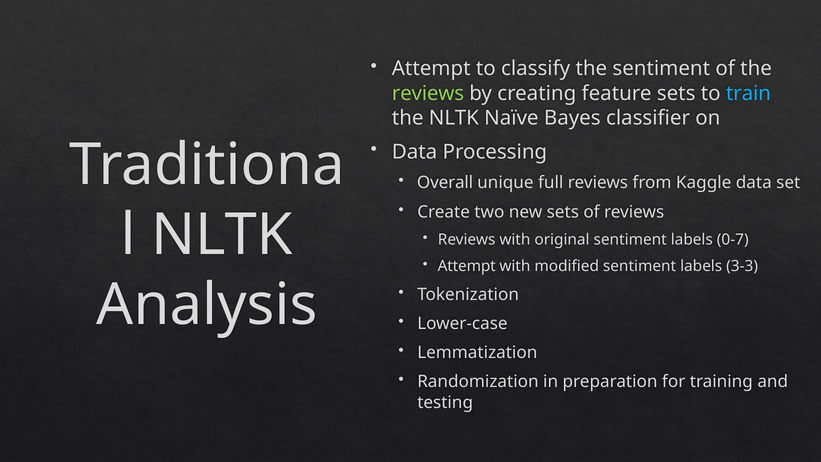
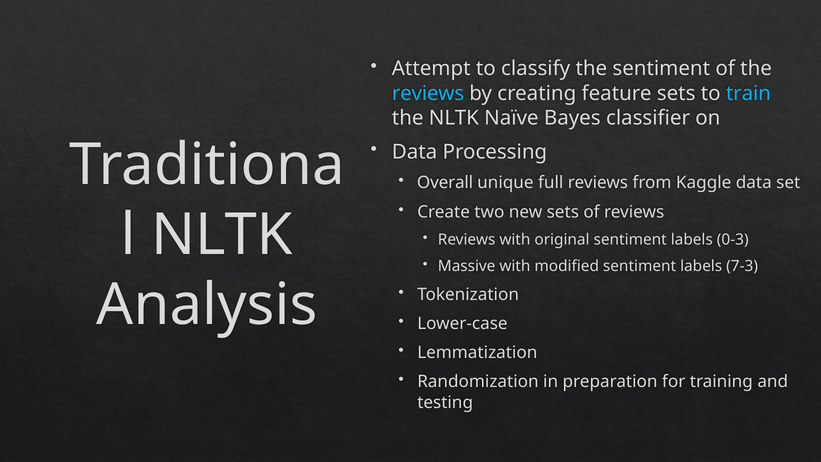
reviews colour: light green -> light blue (428, 93)
0-7: 0-7 -> 0-3 (733, 239)
Attempt: Attempt -> Massive (467, 266)
3-3: 3-3 -> 7-3 (742, 266)
